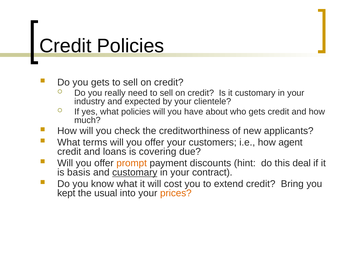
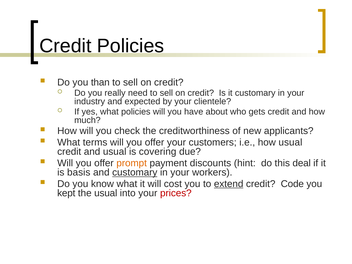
you gets: gets -> than (100, 82)
how agent: agent -> usual (290, 142)
and loans: loans -> usual (115, 152)
contract: contract -> workers (212, 172)
extend underline: none -> present (229, 184)
Bring: Bring -> Code (292, 184)
prices colour: orange -> red (176, 193)
